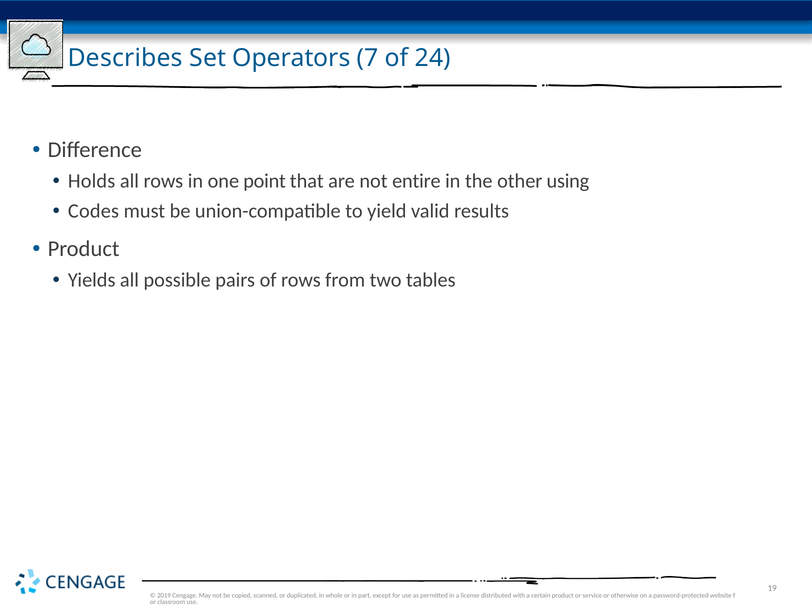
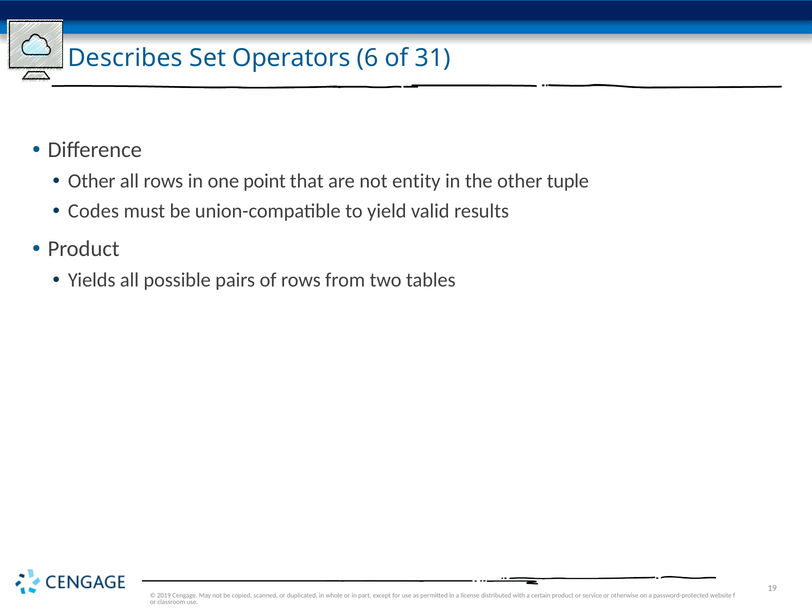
7: 7 -> 6 (368, 58)
24: 24 -> 31 (433, 58)
Holds: Holds -> Other (92, 181)
entire: entire -> entity (416, 181)
using: using -> tuple (568, 181)
